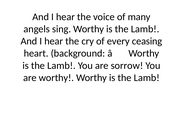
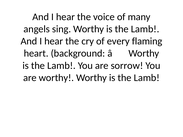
ceasing: ceasing -> flaming (147, 41)
